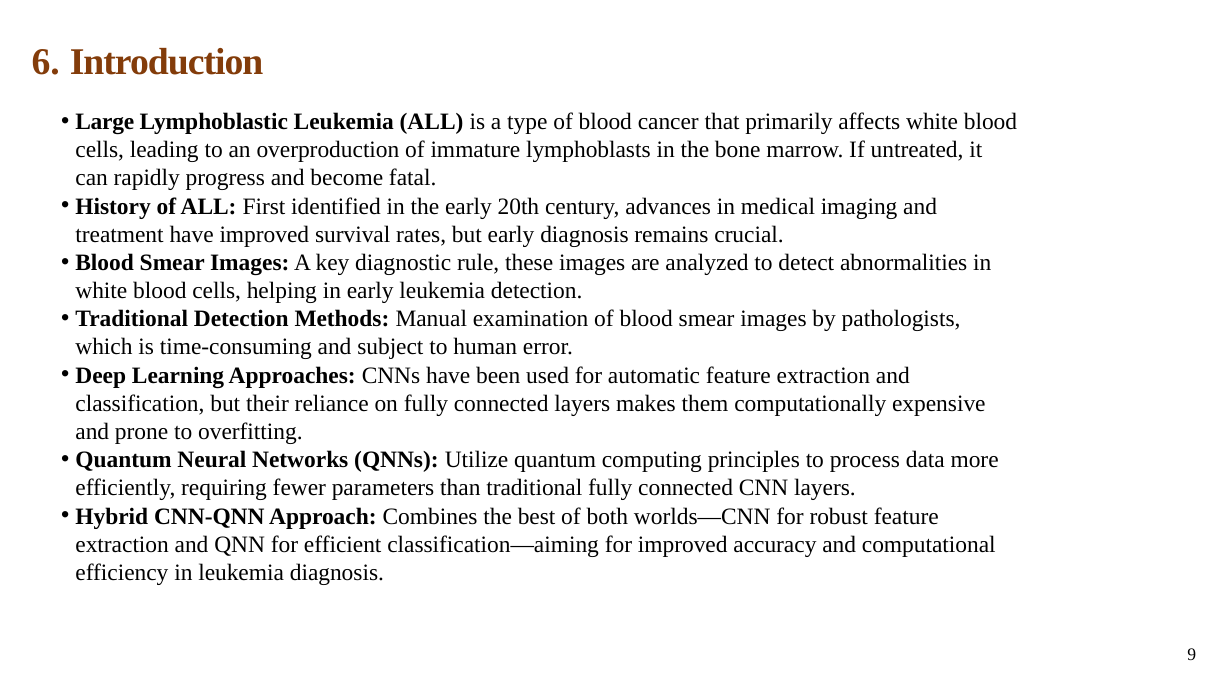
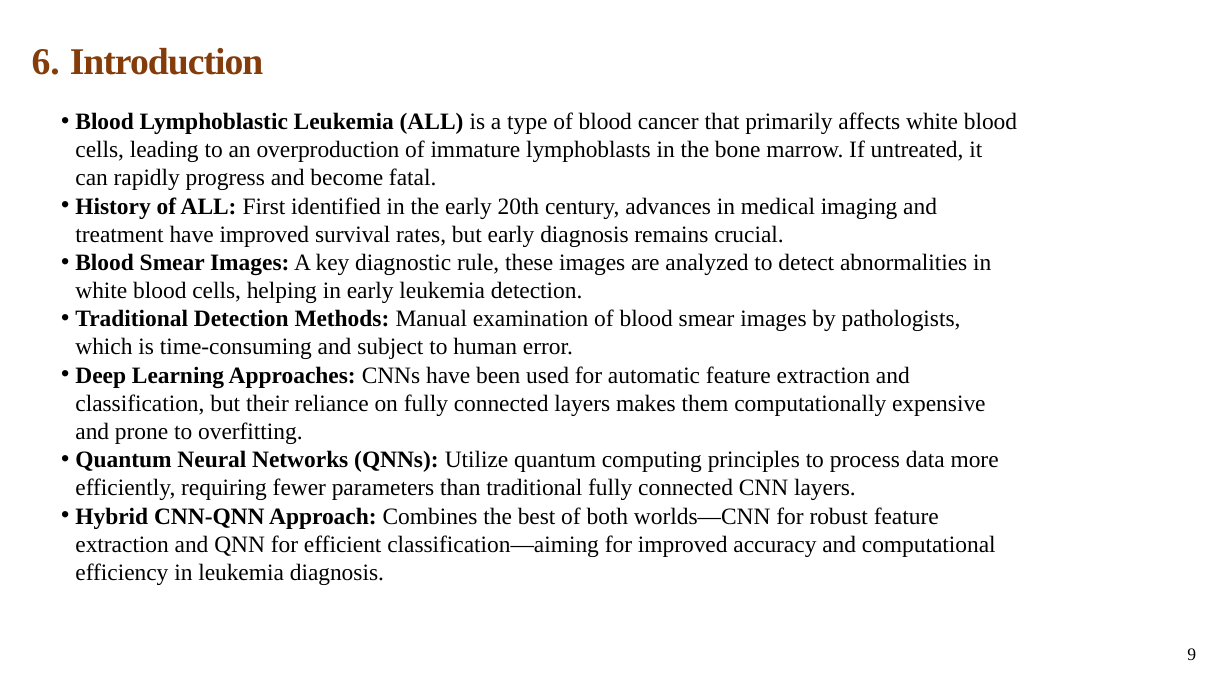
Large: Large -> Blood (105, 122)
